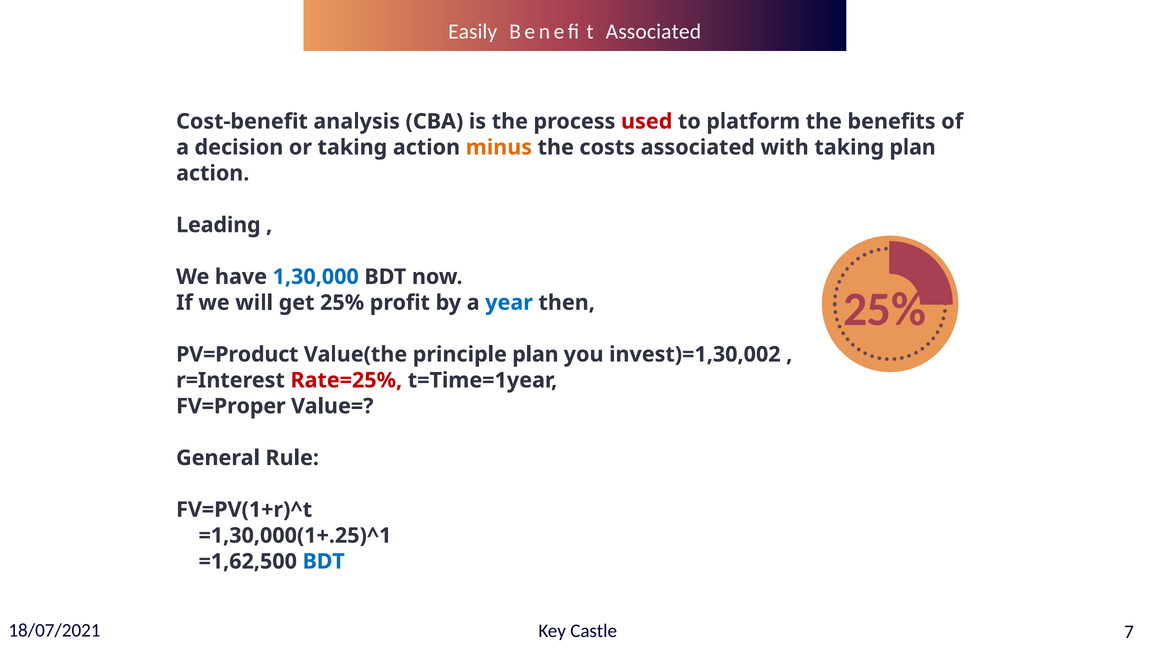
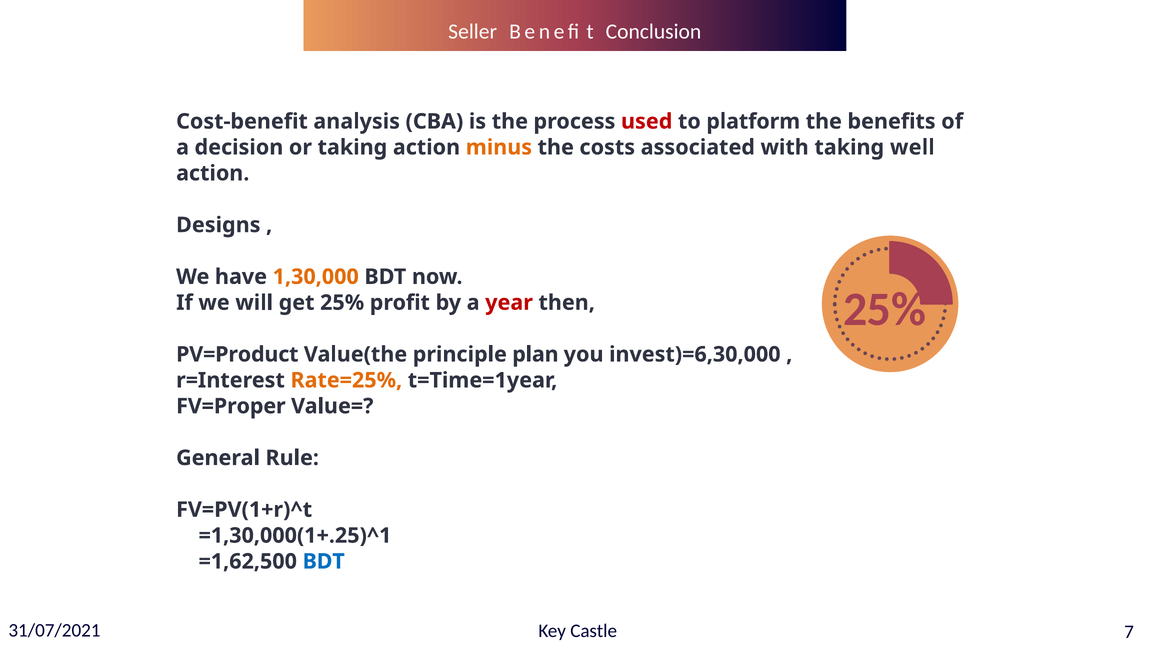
Easily: Easily -> Seller (473, 32)
Associated: Associated -> Conclusion (653, 32)
taking plan: plan -> well (912, 147)
Leading: Leading -> Designs (218, 225)
1,30,000 colour: blue -> orange (316, 277)
year colour: blue -> red (509, 303)
invest)=1,30,002: invest)=1,30,002 -> invest)=6,30,000 (695, 354)
Rate=25% colour: red -> orange (346, 380)
18/07/2021: 18/07/2021 -> 31/07/2021 (54, 630)
